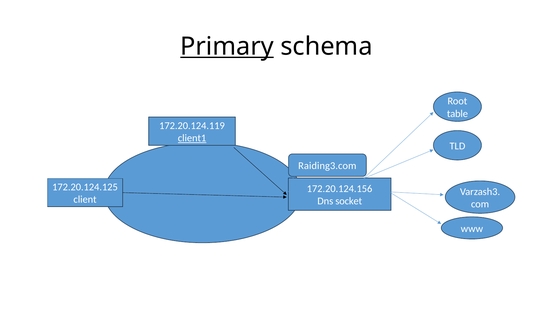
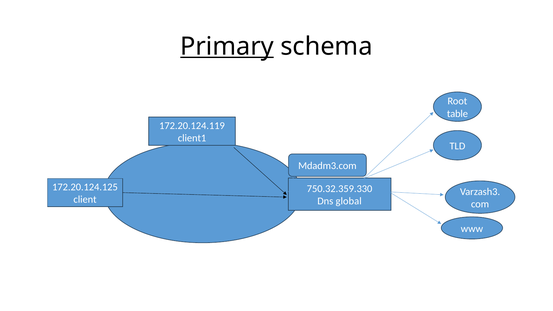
client1 underline: present -> none (192, 138)
Raiding3.com: Raiding3.com -> Mdadm3.com (327, 166)
172.20.124.156: 172.20.124.156 -> 750.32.359.330 (340, 189)
socket: socket -> global (349, 201)
